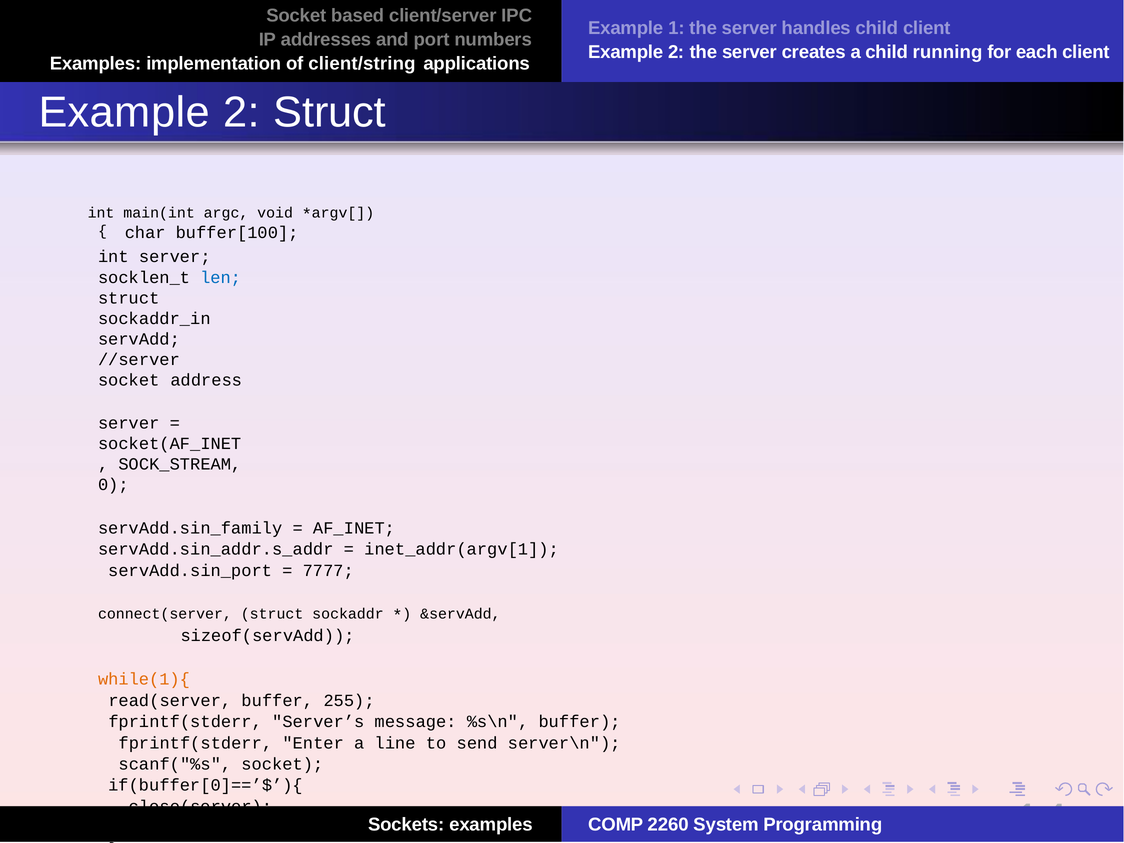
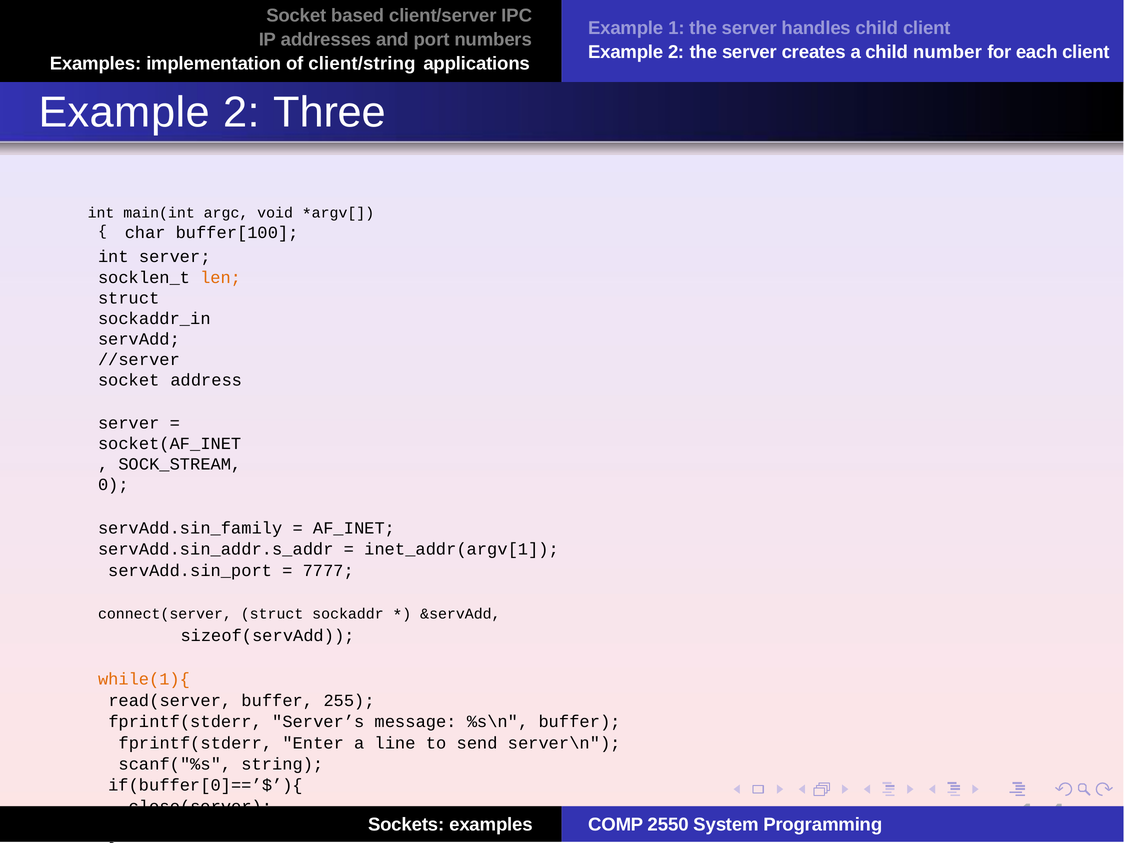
running: running -> number (947, 52)
2 Struct: Struct -> Three (330, 112)
len colour: blue -> orange (221, 278)
scanf("%s socket: socket -> string (282, 765)
2260: 2260 -> 2550 (668, 825)
